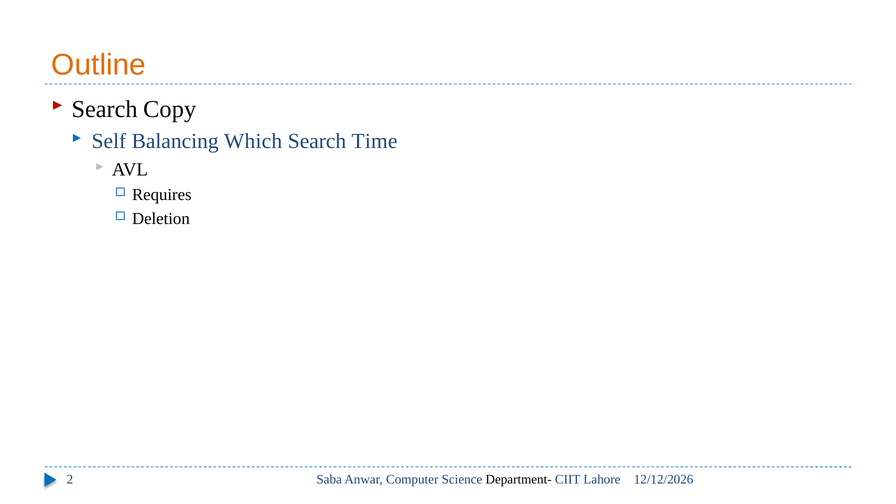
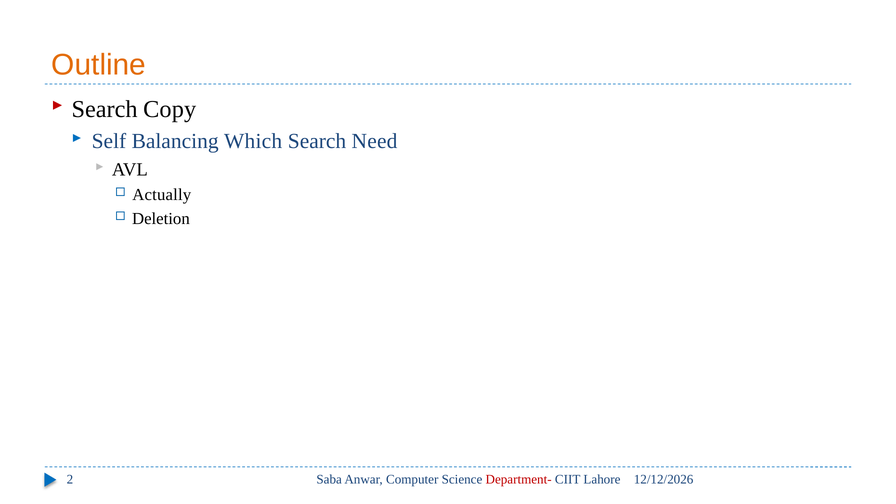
Time: Time -> Need (375, 141)
Requires: Requires -> Actually (162, 195)
Department- colour: black -> red (519, 479)
